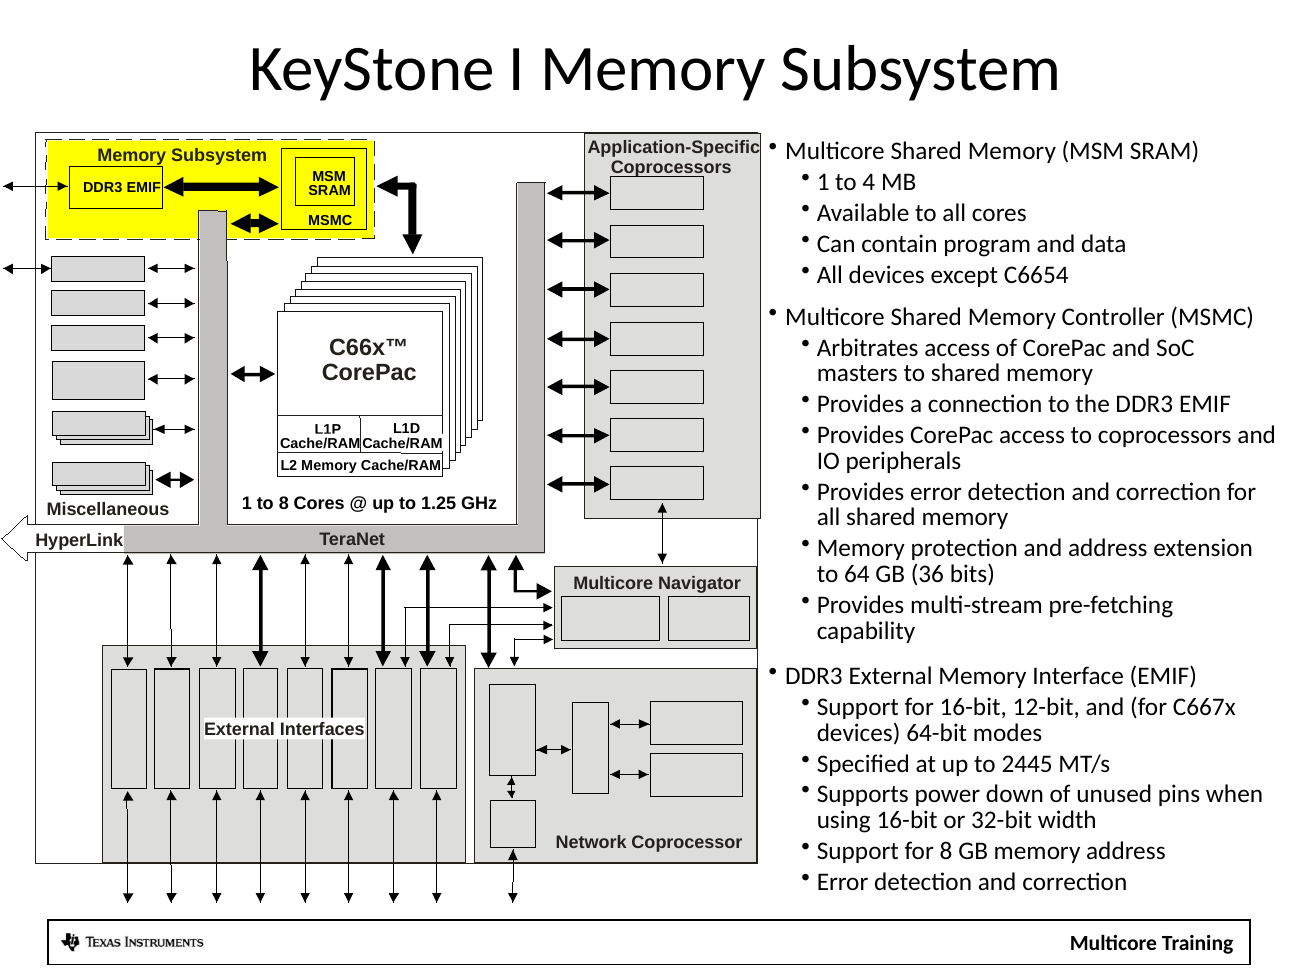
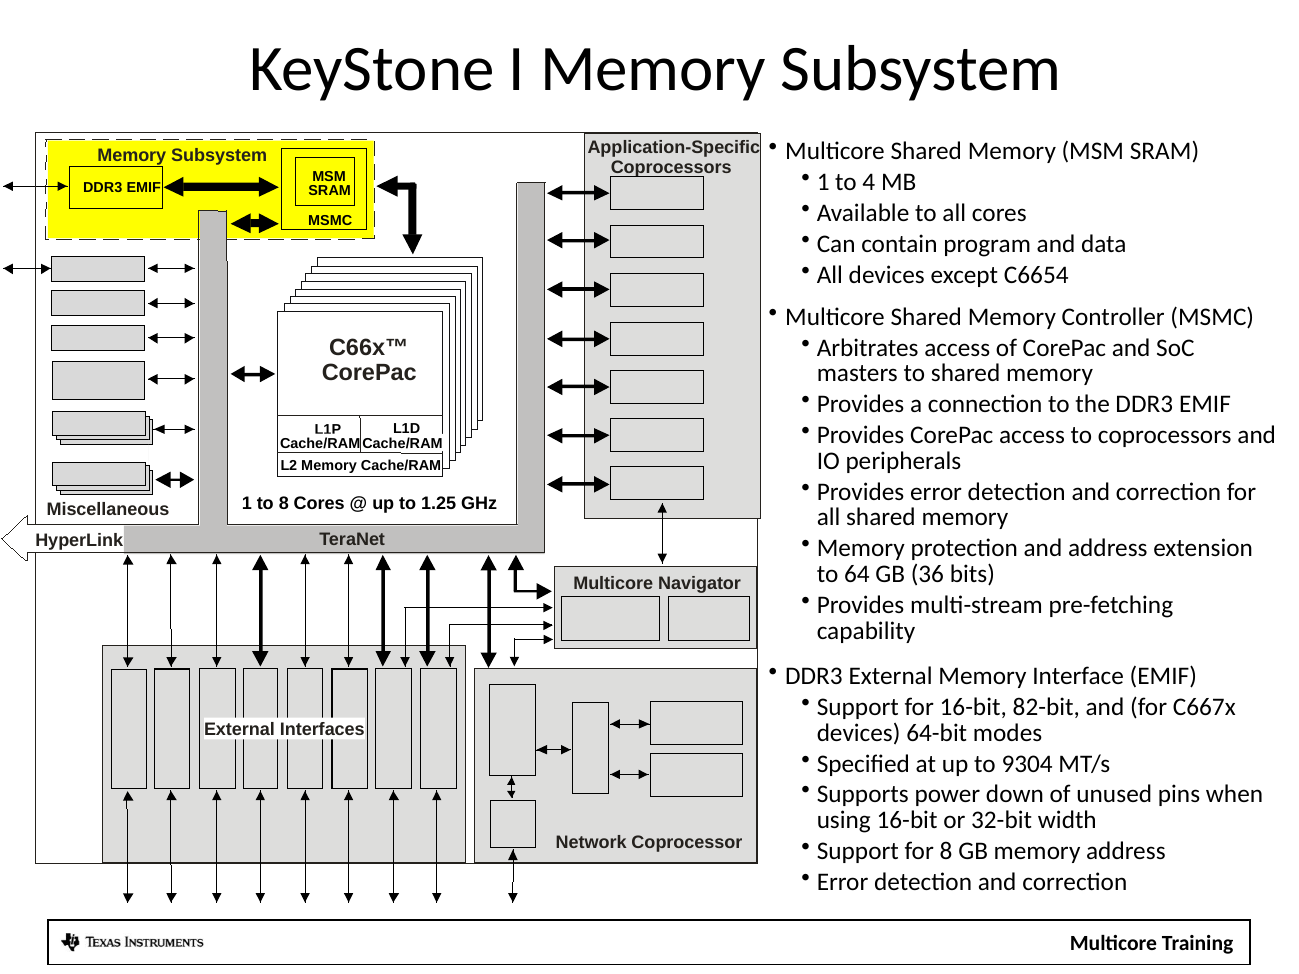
12-bit: 12-bit -> 82-bit (1046, 707)
2445: 2445 -> 9304 (1027, 764)
